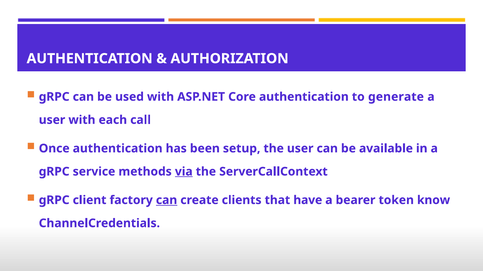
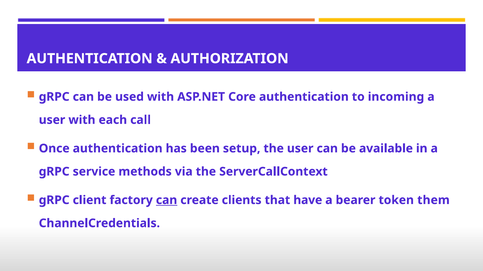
generate: generate -> incoming (396, 97)
via underline: present -> none (184, 172)
know: know -> them (433, 201)
